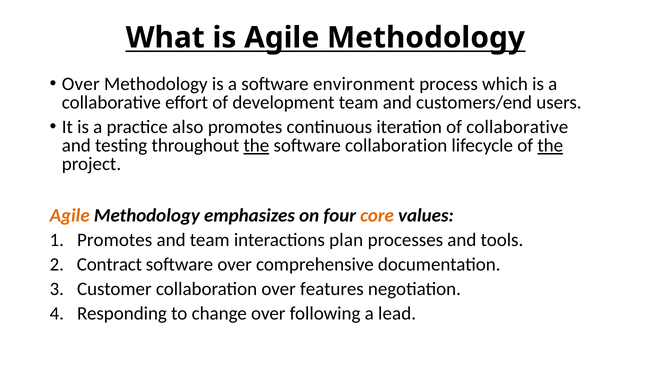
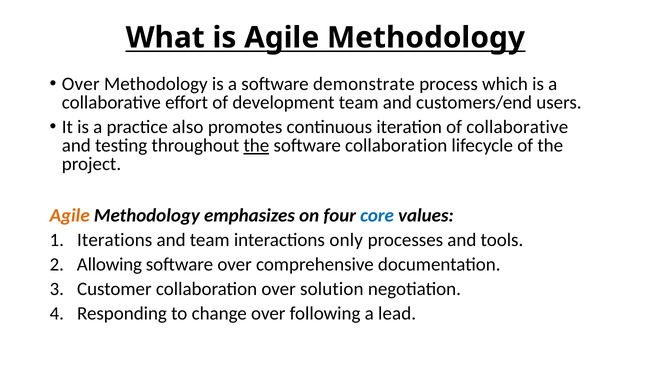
environment: environment -> demonstrate (364, 84)
the underline: present -> none (550, 146)
core colour: orange -> blue (377, 215)
Promotes: Promotes -> Iterations (115, 240)
plan: plan -> only (346, 240)
Contract: Contract -> Allowing (109, 264)
features: features -> solution (332, 289)
